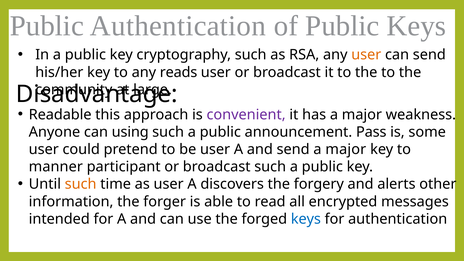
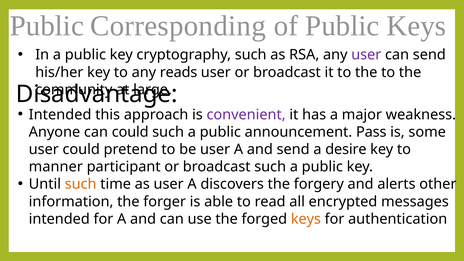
Public Authentication: Authentication -> Corresponding (178, 26)
user colour: orange -> purple (366, 55)
Readable: Readable -> Intended (60, 115)
can using: using -> could (130, 132)
send a major: major -> desire (346, 149)
keys colour: blue -> orange (306, 219)
